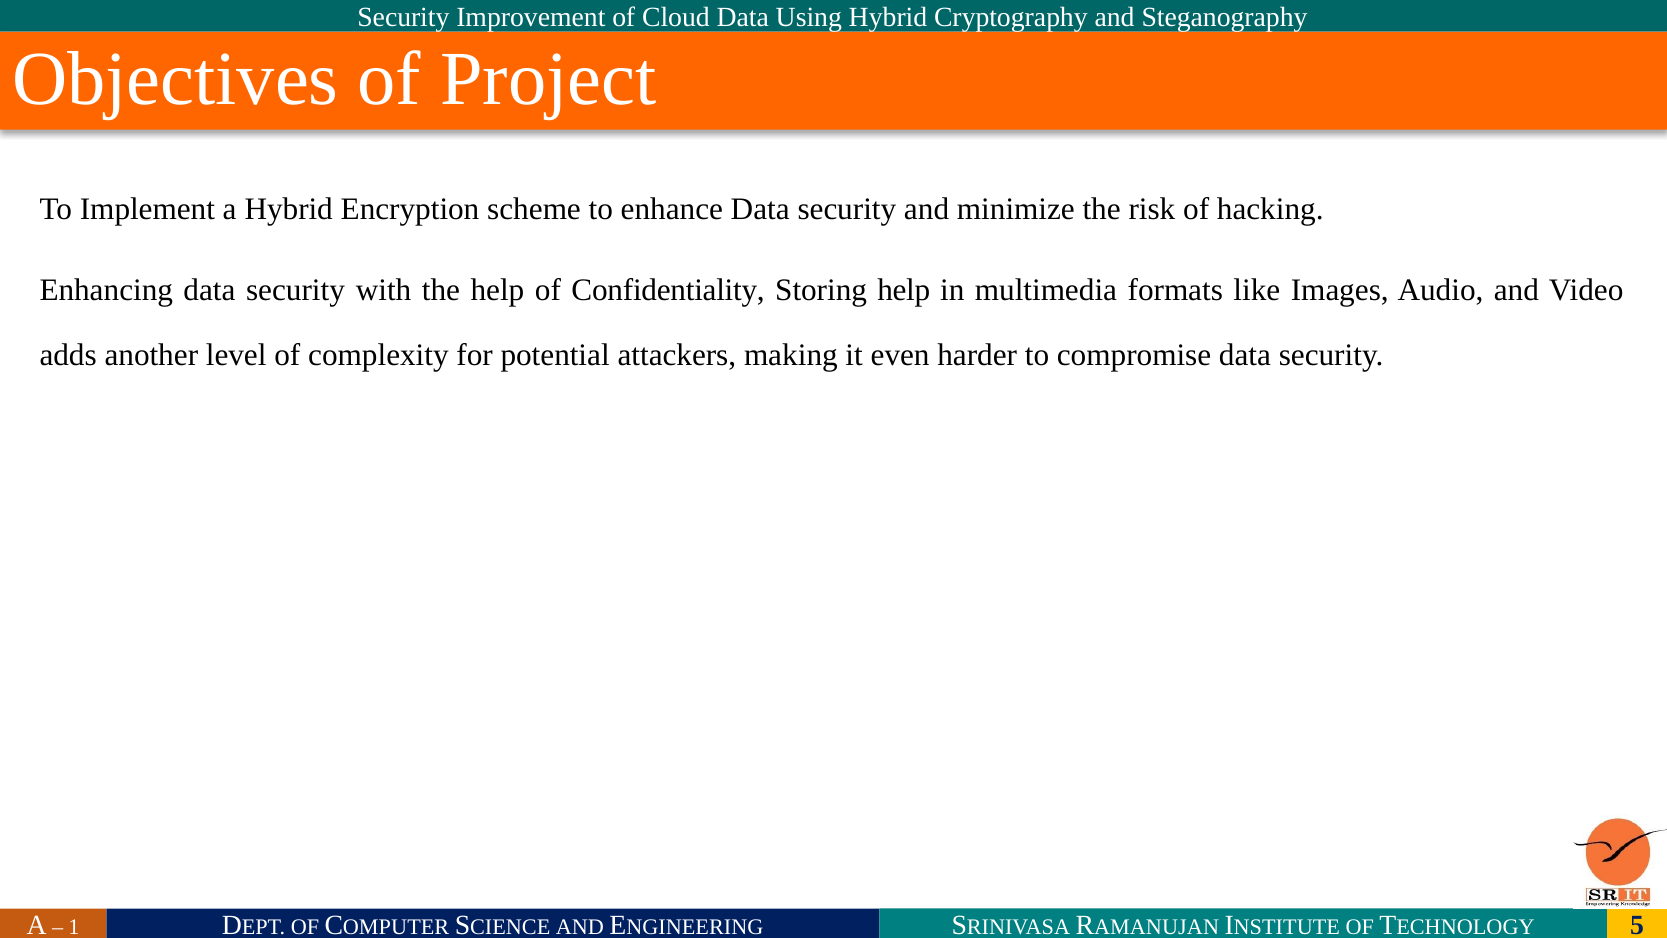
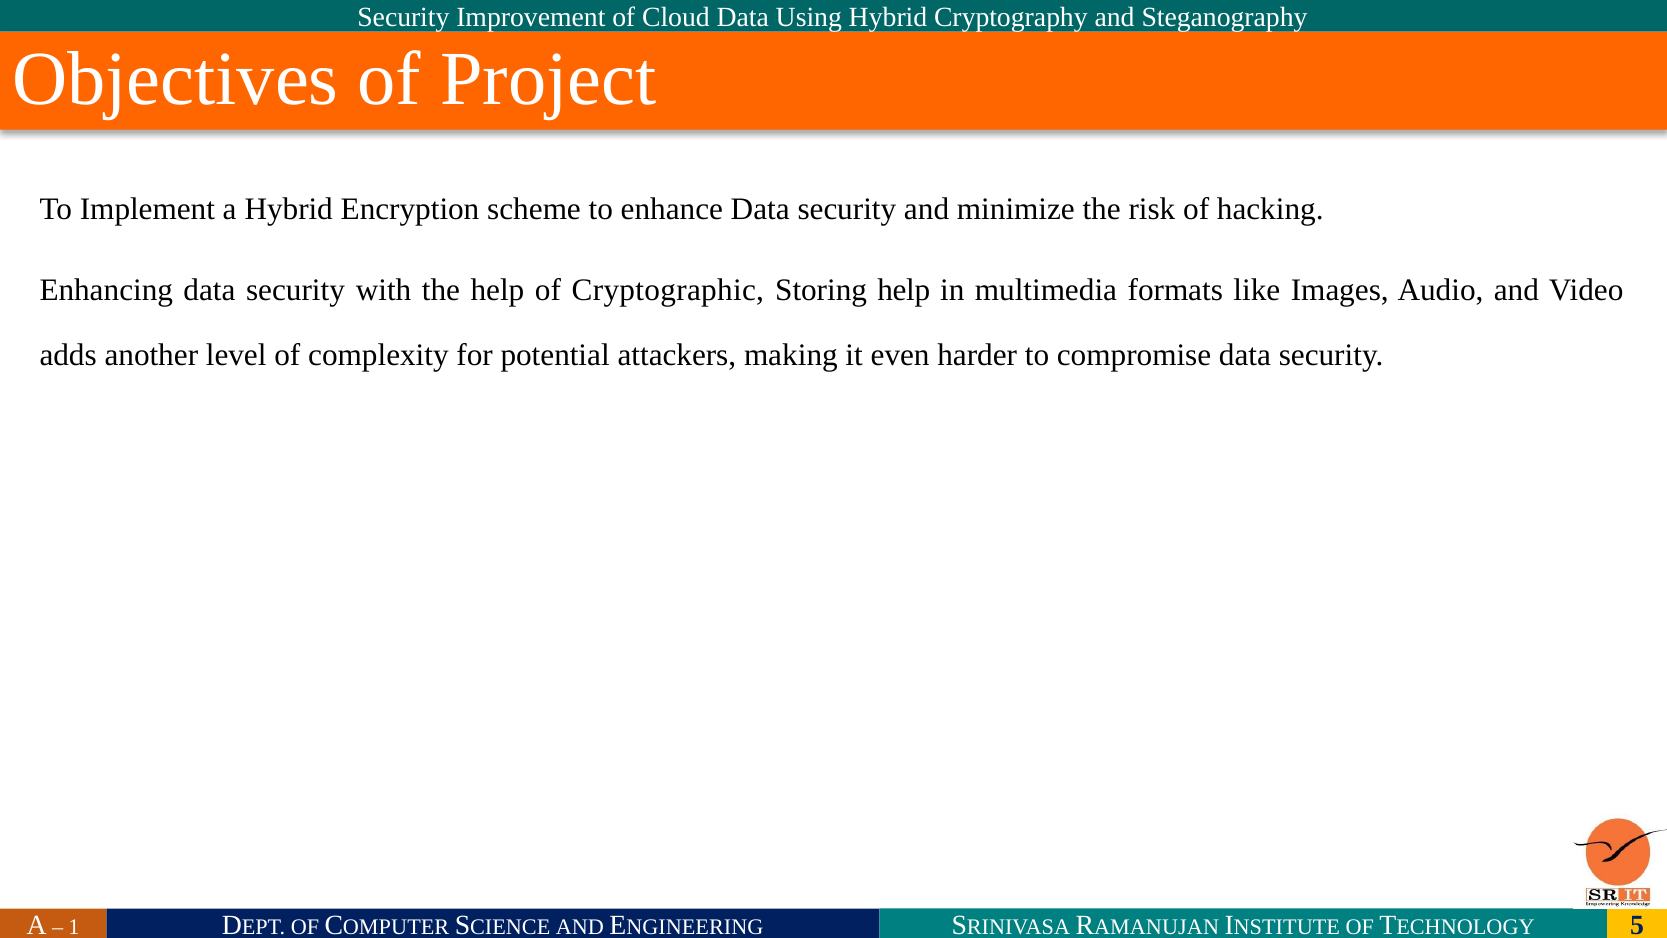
Confidentiality: Confidentiality -> Cryptographic (668, 290)
